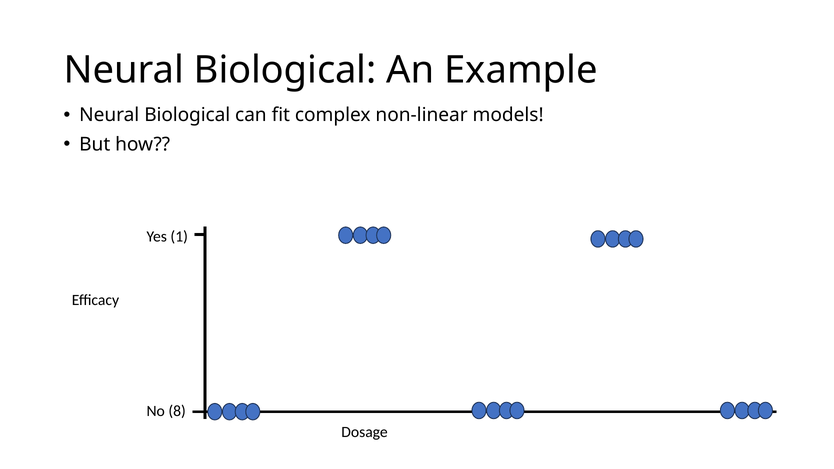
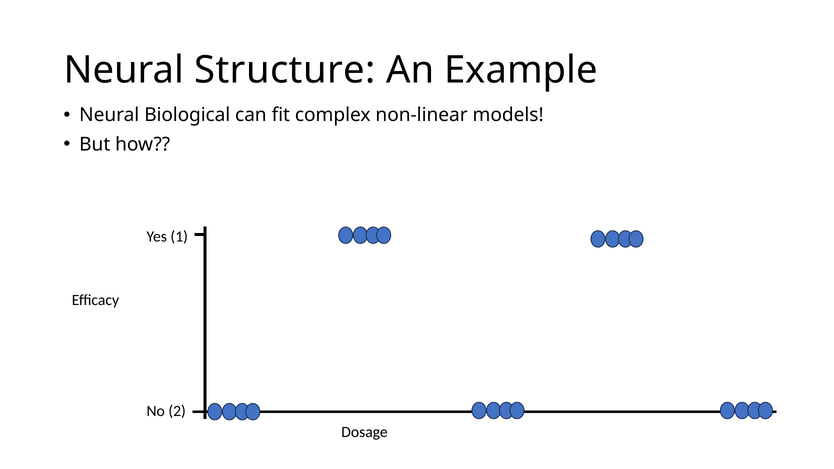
Biological: Biological -> Structure (285, 70)
8: 8 -> 2 (177, 411)
